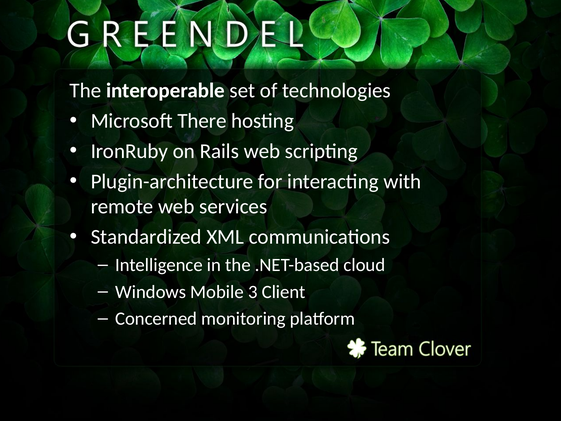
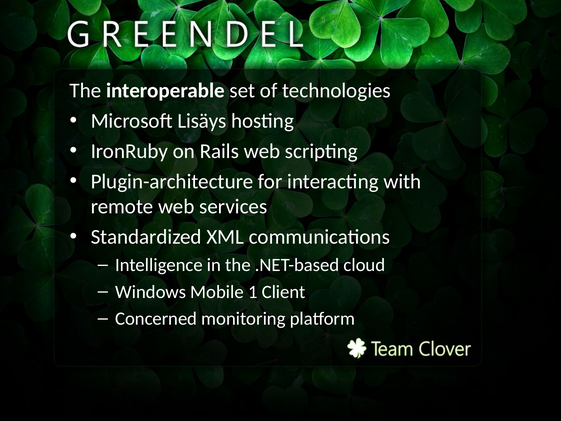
There: There -> Lisäys (202, 121)
3: 3 -> 1 (253, 292)
